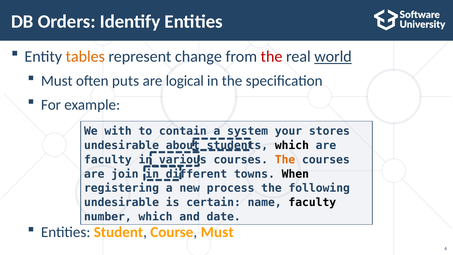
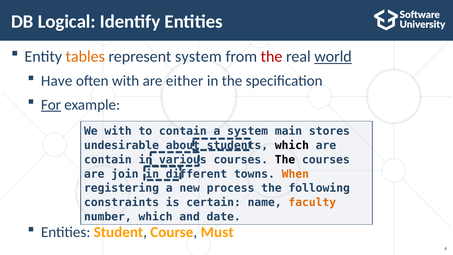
Orders: Orders -> Logical (67, 21)
represent change: change -> system (198, 57)
Must: Must -> Have (57, 81)
often puts: puts -> with (126, 81)
logical: logical -> either (185, 81)
For underline: none -> present (51, 105)
your: your -> main (289, 131)
faculty: faculty -> contain (108, 160)
The colour: orange -> black (285, 160)
When colour: black -> orange (295, 174)
undesirable: undesirable -> constraints (122, 202)
faculty colour: black -> orange (312, 202)
